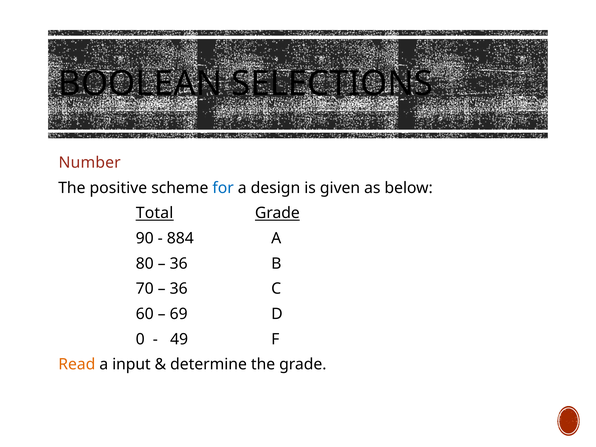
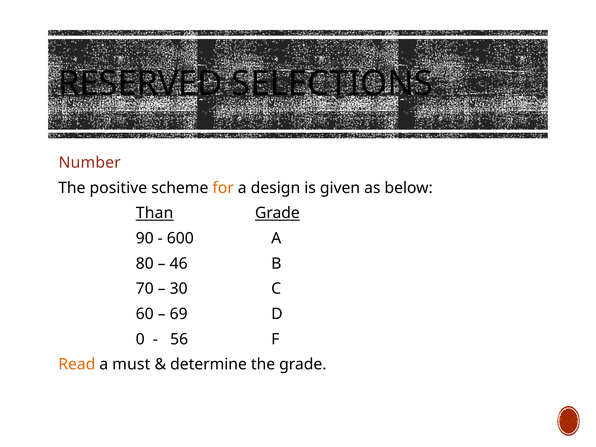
BOOLEAN: BOOLEAN -> RESERVED (140, 84)
for colour: blue -> orange (223, 188)
Total: Total -> Than (155, 213)
884: 884 -> 600 (180, 238)
36: 36 -> 46 (179, 264)
36: 36 -> 30 (179, 289)
49: 49 -> 56 (179, 339)
input: input -> must (131, 364)
